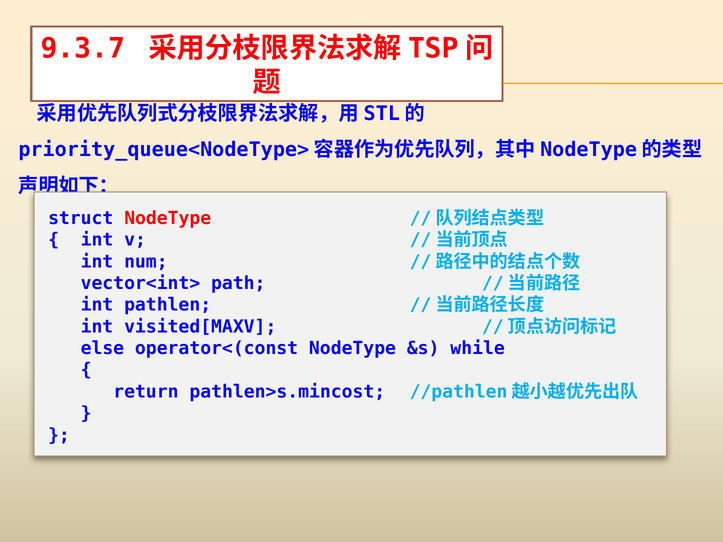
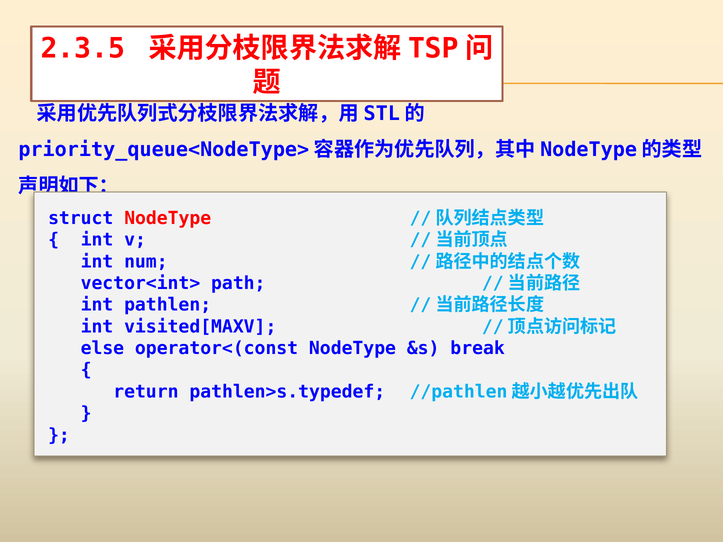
9.3.7: 9.3.7 -> 2.3.5 (83, 49)
while: while -> break (478, 349)
pathlen>s.mincost: pathlen>s.mincost -> pathlen>s.typedef (287, 392)
